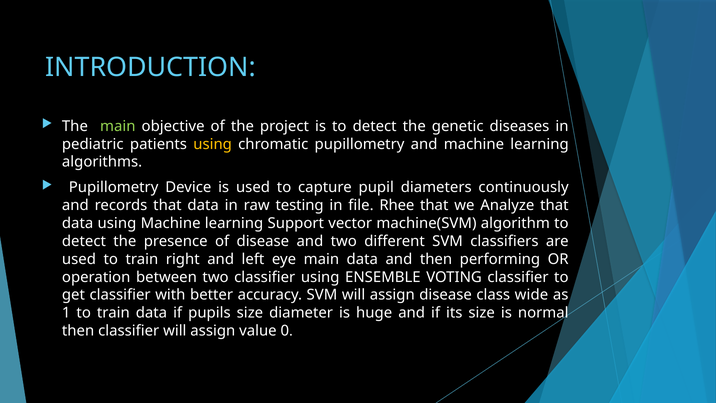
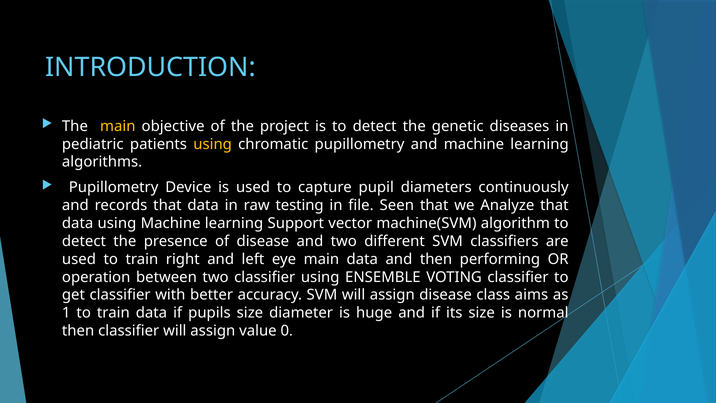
main colour: light green -> yellow (118, 126)
Rhee: Rhee -> Seen (397, 205)
wide: wide -> aims (531, 295)
